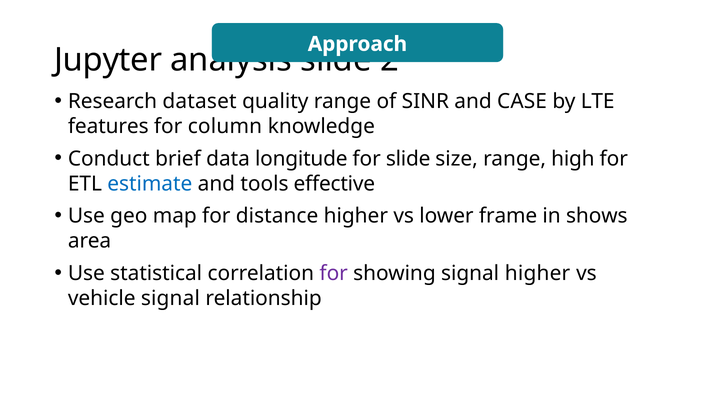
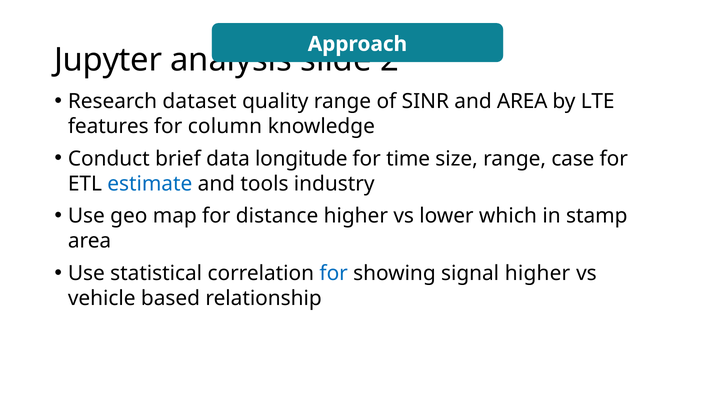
and CASE: CASE -> AREA (522, 101)
for slide: slide -> time (408, 159)
high: high -> case (573, 159)
effective: effective -> industry (334, 184)
frame: frame -> which (508, 216)
shows: shows -> stamp (597, 216)
for colour: purple -> blue (334, 274)
vehicle signal: signal -> based (170, 299)
